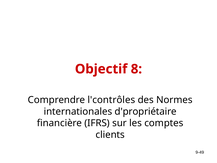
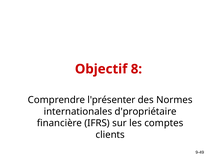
l'contrôles: l'contrôles -> l'présenter (111, 100)
